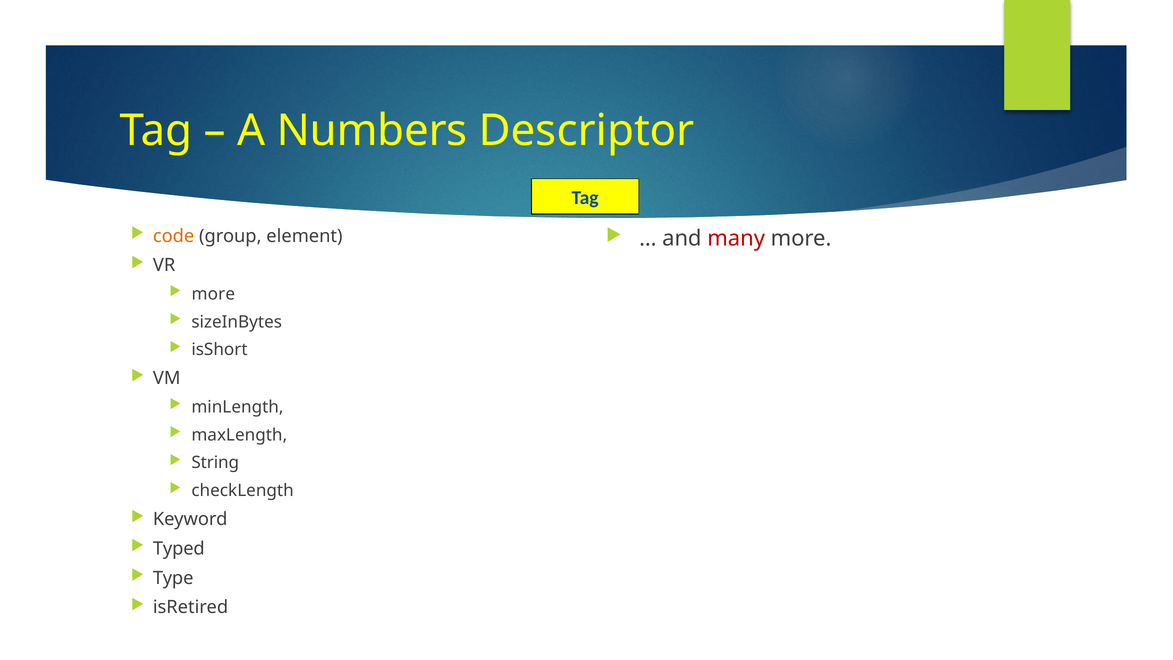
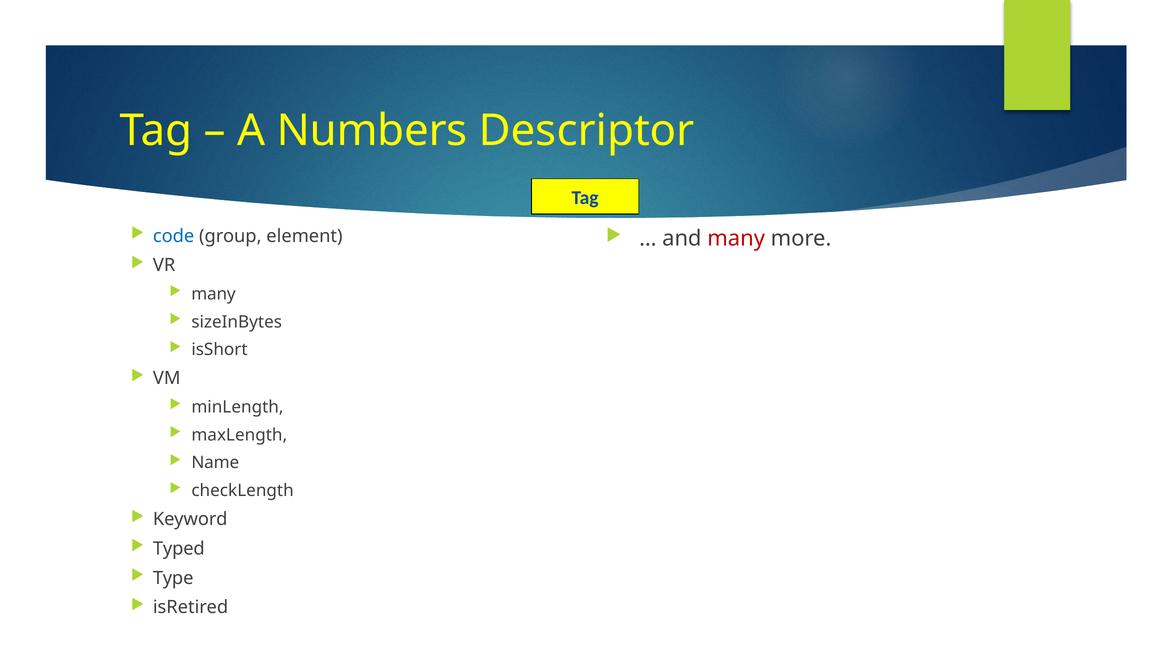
code colour: orange -> blue (174, 236)
more: more -> many (213, 294)
String: String -> Name (215, 463)
